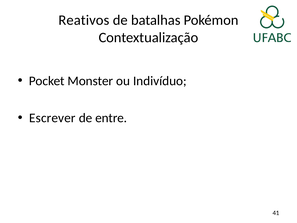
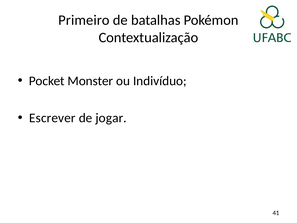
Reativos: Reativos -> Primeiro (84, 20)
entre: entre -> jogar (111, 118)
